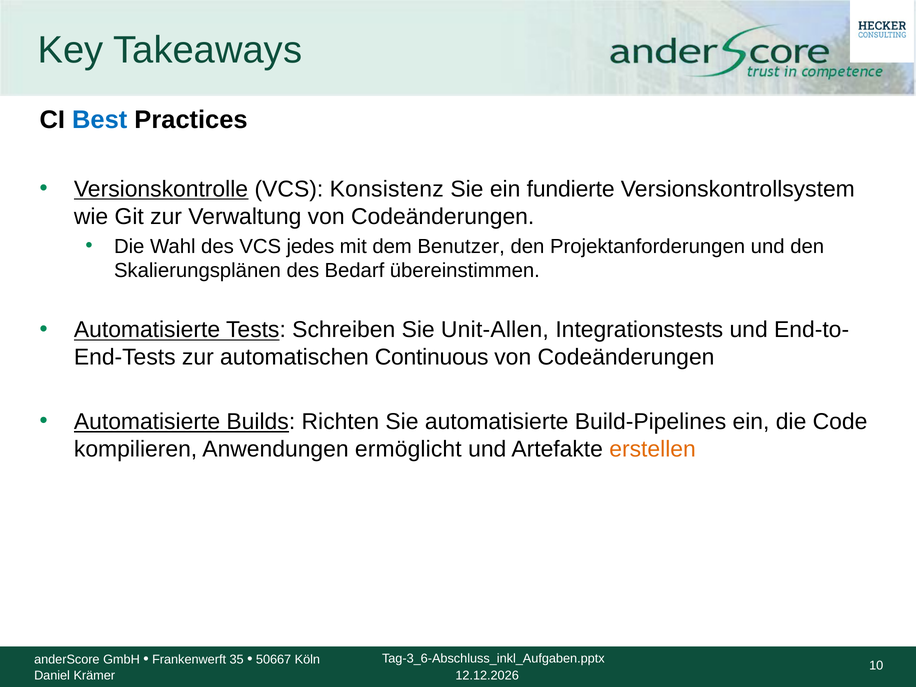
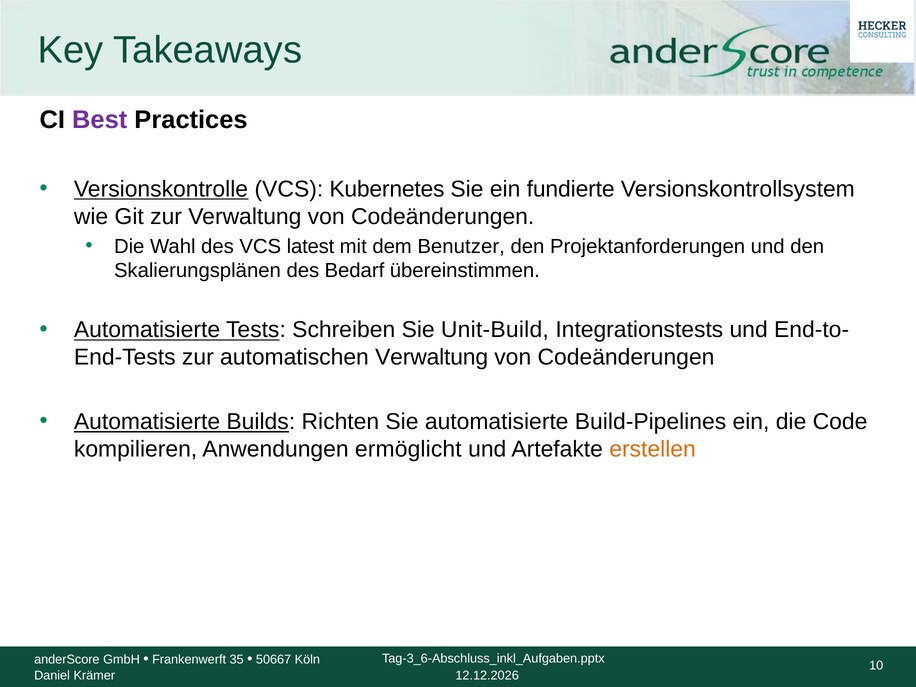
Best colour: blue -> purple (100, 120)
Konsistenz: Konsistenz -> Kubernetes (387, 189)
jedes: jedes -> latest (310, 246)
Unit-Allen: Unit-Allen -> Unit-Build (495, 330)
automatischen Continuous: Continuous -> Verwaltung (432, 357)
